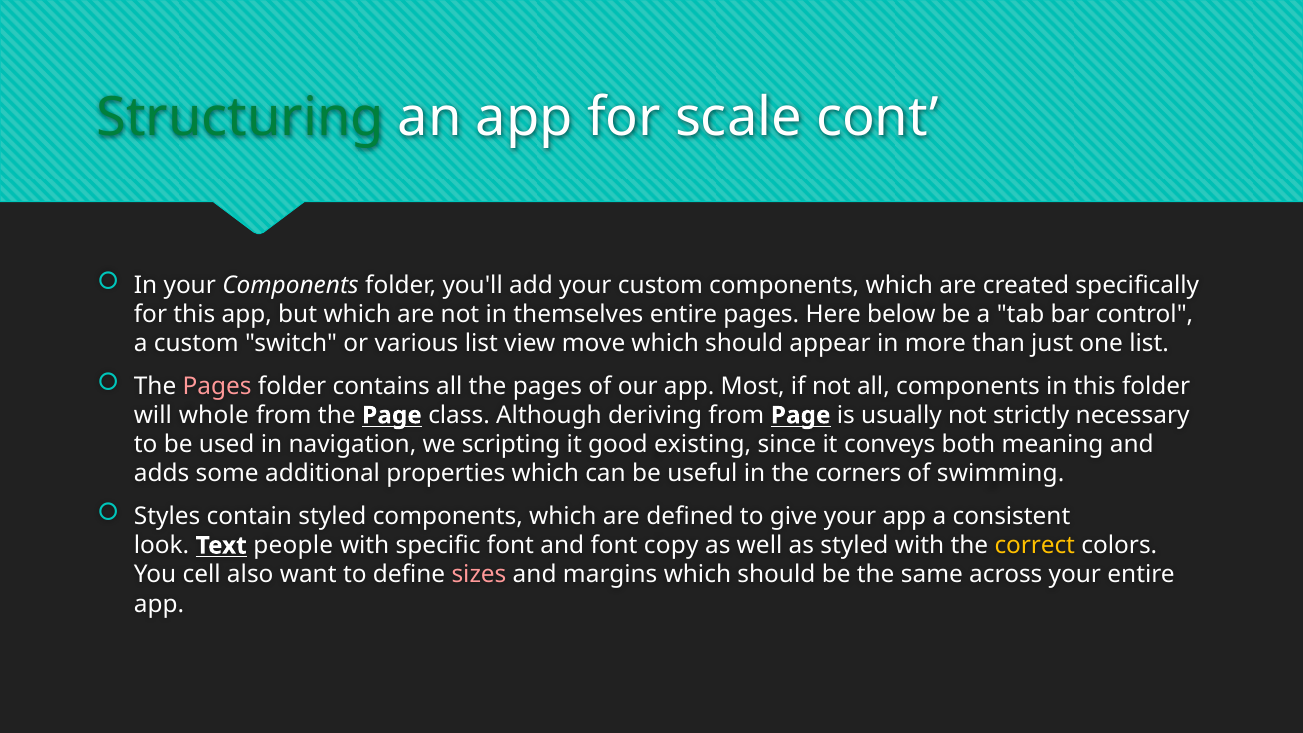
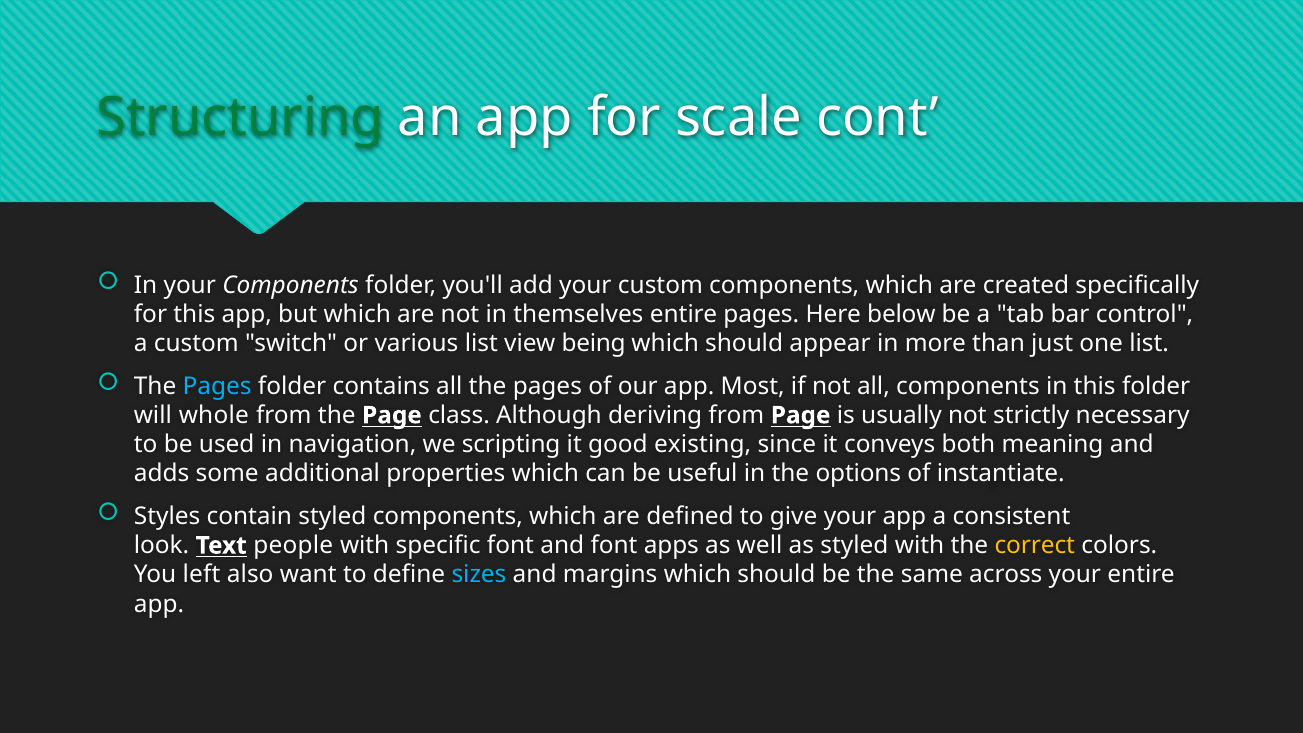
move: move -> being (594, 344)
Pages colour: pink -> light blue (217, 386)
corners: corners -> options (858, 474)
swimming: swimming -> instantiate (1001, 474)
copy: copy -> apps (671, 546)
cell: cell -> left (202, 575)
sizes colour: pink -> light blue (479, 575)
